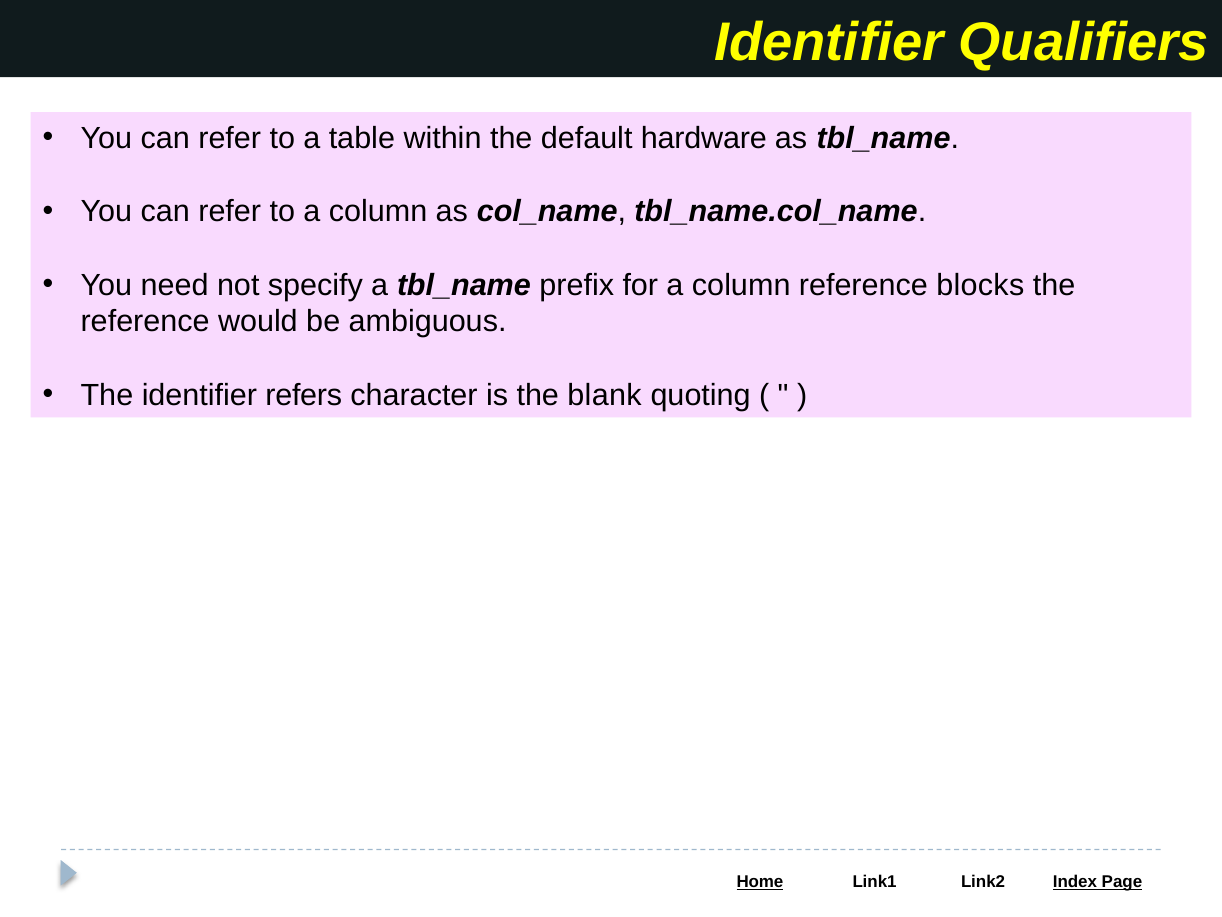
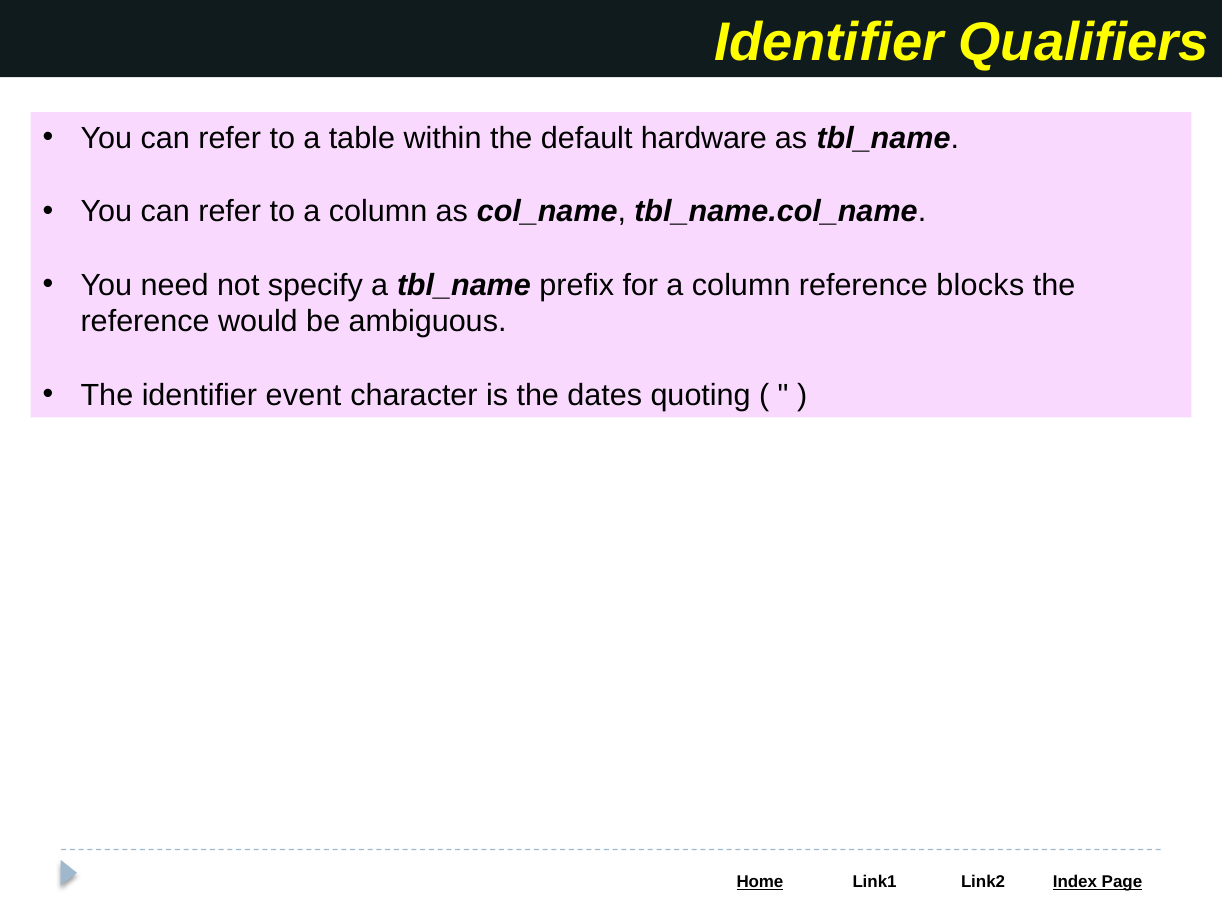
refers: refers -> event (303, 395)
blank: blank -> dates (605, 395)
